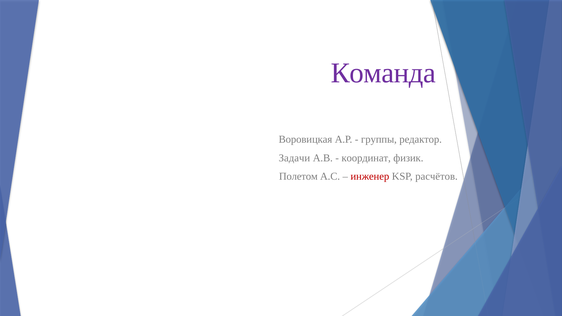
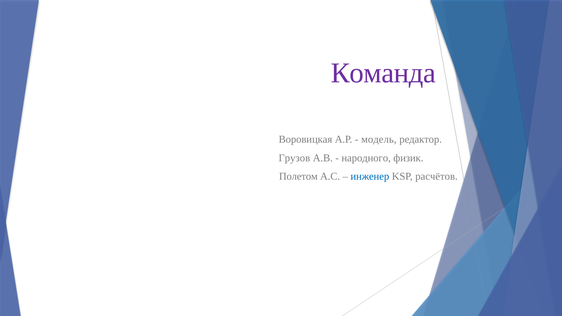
группы: группы -> модель (379, 139)
Задачи: Задачи -> Грузов (294, 158)
координат: координат -> народного (366, 158)
инженер colour: red -> blue (370, 176)
